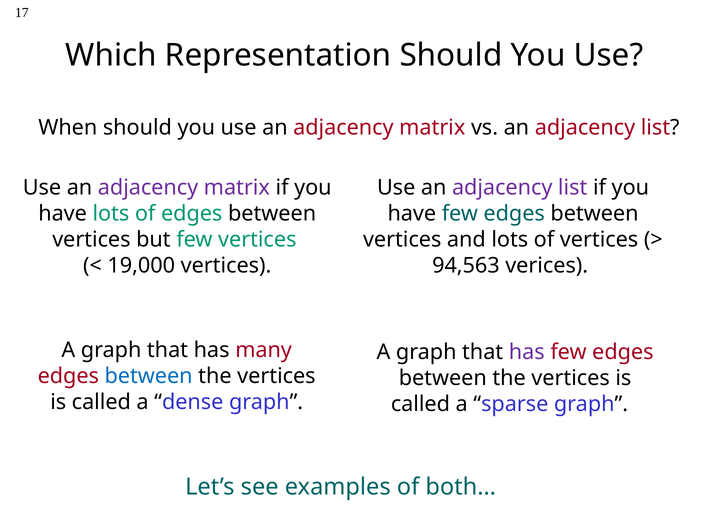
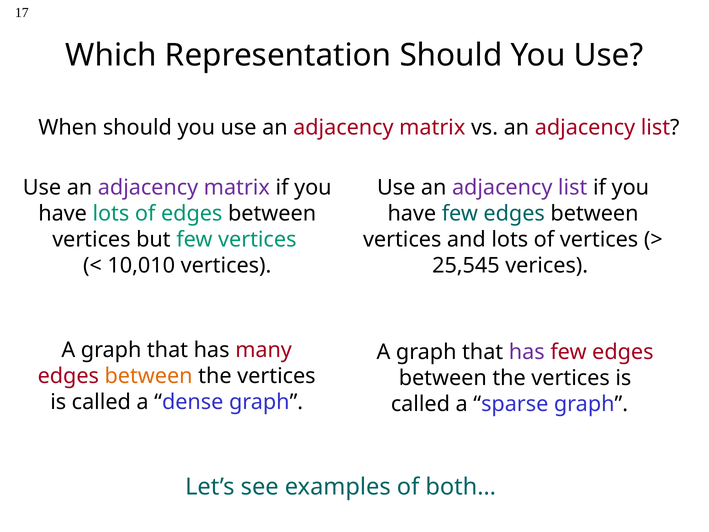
19,000: 19,000 -> 10,010 (141, 265)
94,563: 94,563 -> 25,545 (466, 265)
between colour: blue -> orange (149, 376)
